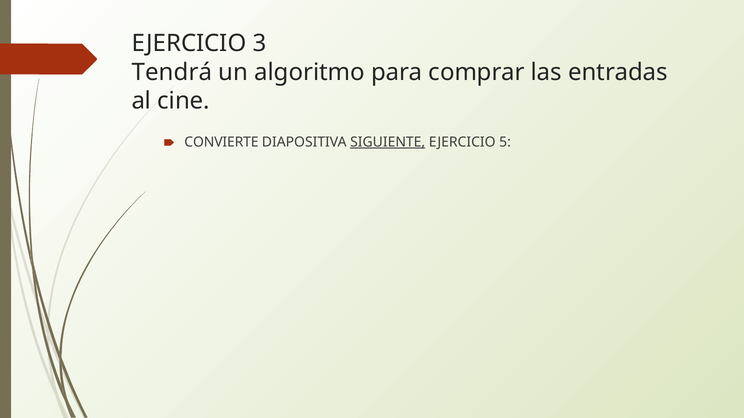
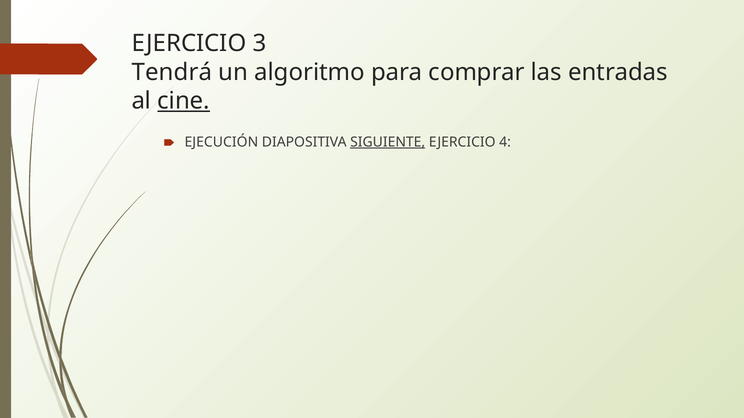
cine underline: none -> present (184, 101)
CONVIERTE: CONVIERTE -> EJECUCIÓN (221, 142)
5: 5 -> 4 (505, 142)
